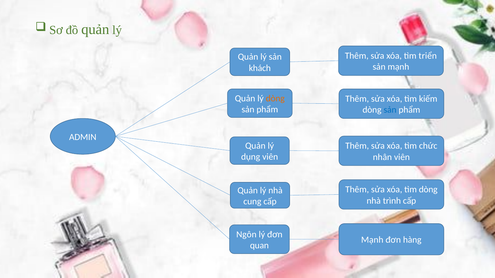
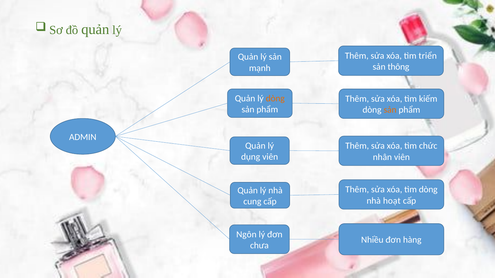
sản mạnh: mạnh -> thông (398, 67)
khách: khách -> mạnh (260, 68)
sản colour: blue -> orange (390, 110)
trình: trình -> hoạt (392, 201)
Mạnh: Mạnh -> Nhiều (372, 240)
quan: quan -> chưa (259, 246)
